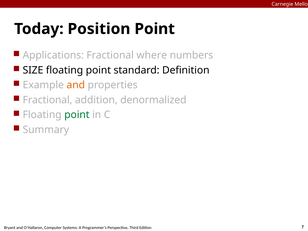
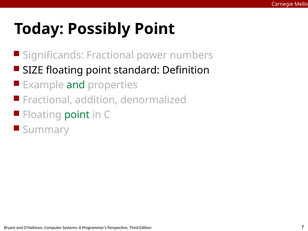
Position: Position -> Possibly (99, 29)
Applications: Applications -> Significands (53, 55)
where: where -> power (152, 55)
and colour: orange -> green (76, 85)
